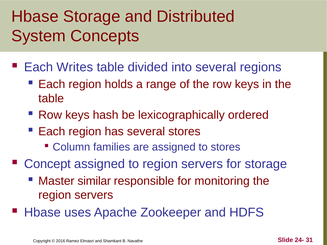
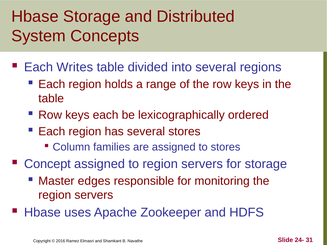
keys hash: hash -> each (106, 115)
similar: similar -> edges (94, 181)
